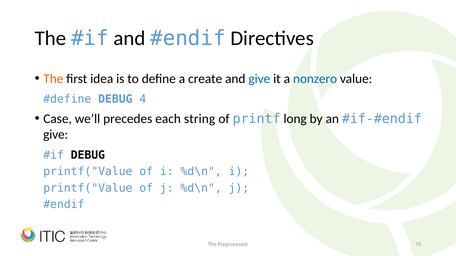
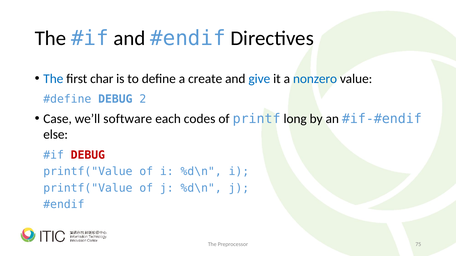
The colour: orange -> blue (53, 79)
idea: idea -> char (102, 79)
4: 4 -> 2 (143, 99)
precedes: precedes -> software (128, 119)
string: string -> codes (200, 119)
give: give -> else (56, 135)
DEBUG colour: black -> red (88, 155)
